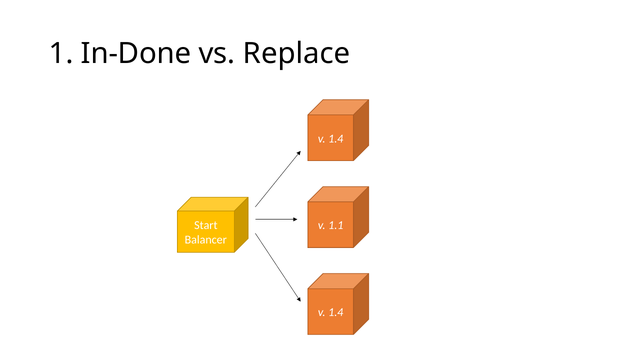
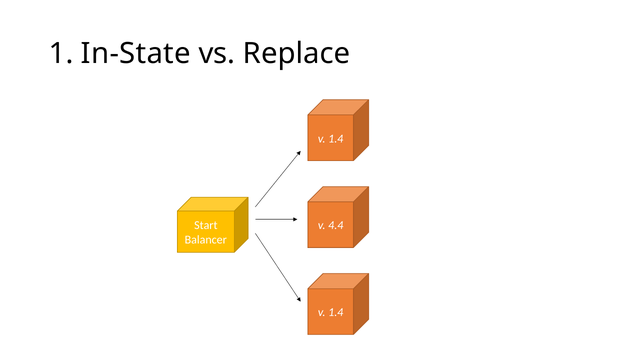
In-Done: In-Done -> In-State (136, 54)
1.1: 1.1 -> 4.4 (336, 226)
